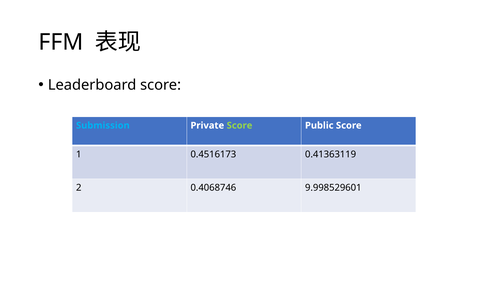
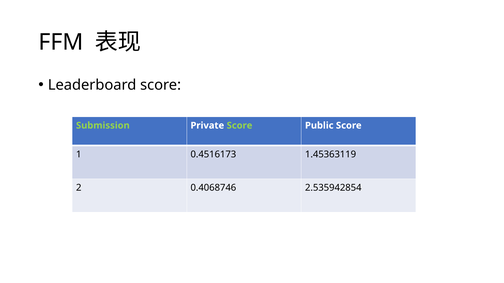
Submission colour: light blue -> light green (103, 126)
0.41363119: 0.41363119 -> 1.45363119 (331, 155)
9.998529601: 9.998529601 -> 2.535942854 (333, 188)
